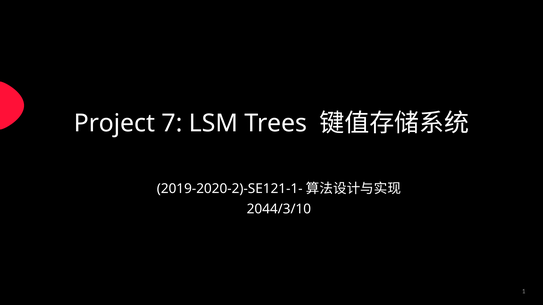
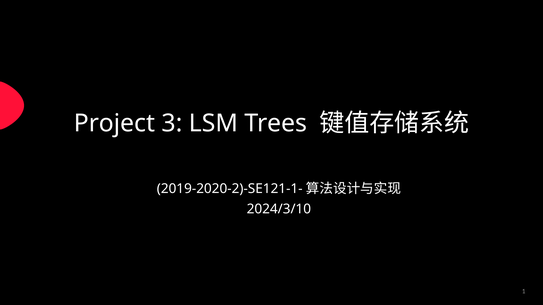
7: 7 -> 3 (172, 124)
2044/3/10: 2044/3/10 -> 2024/3/10 (279, 209)
